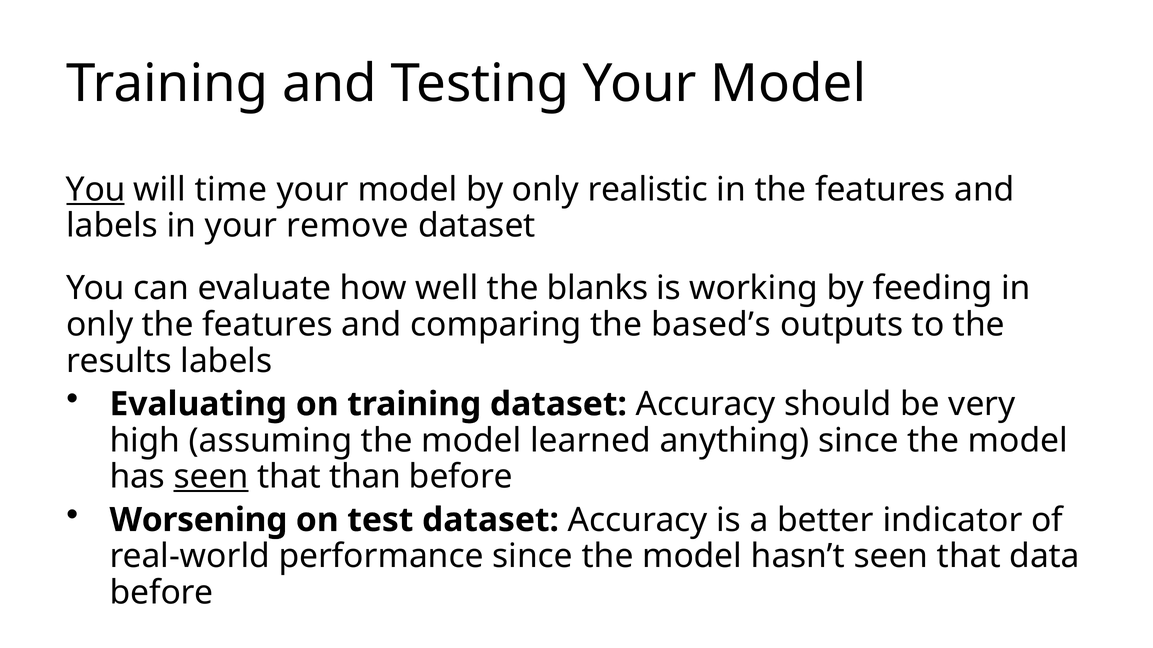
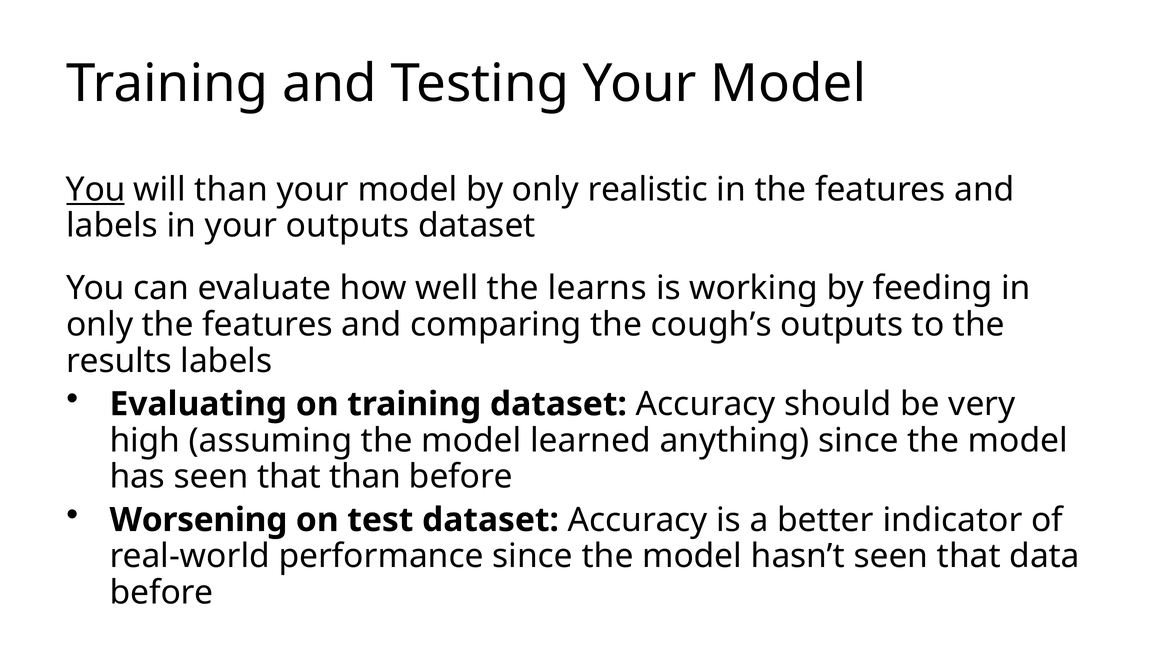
will time: time -> than (231, 190)
your remove: remove -> outputs (347, 226)
blanks: blanks -> learns (597, 289)
based’s: based’s -> cough’s (711, 325)
seen underline: present -> none (211, 477)
